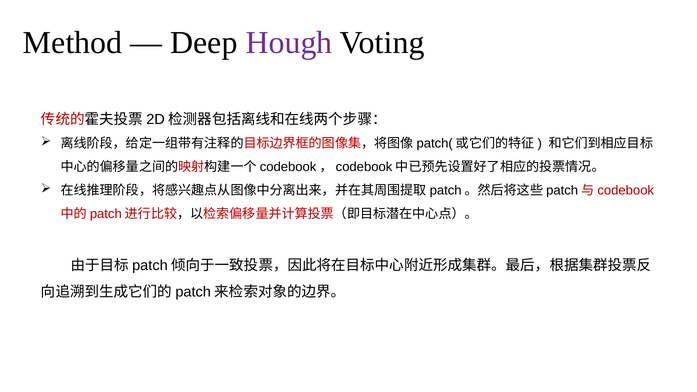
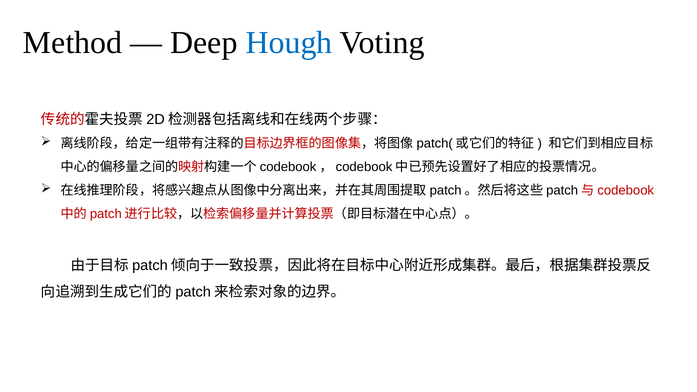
Hough colour: purple -> blue (289, 43)
